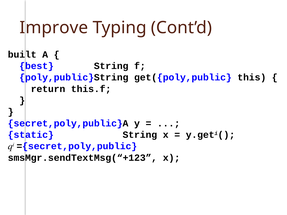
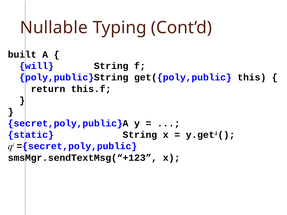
Improve: Improve -> Nullable (54, 28)
best: best -> will (37, 66)
